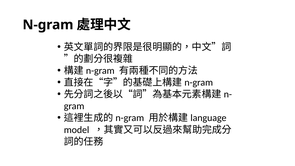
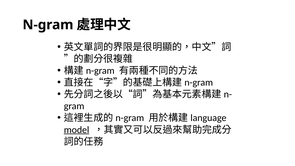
model underline: none -> present (77, 130)
